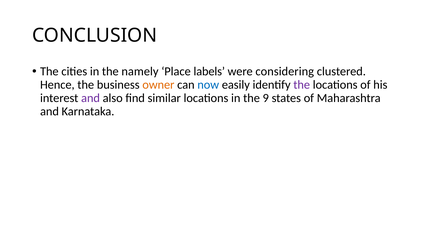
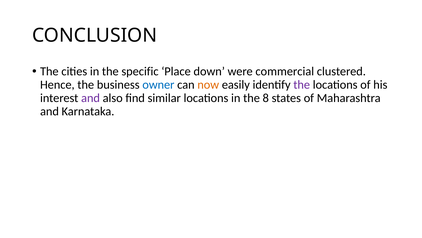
namely: namely -> specific (140, 71)
labels: labels -> down (209, 71)
considering: considering -> commercial (285, 71)
owner colour: orange -> blue (158, 85)
now colour: blue -> orange (208, 85)
9: 9 -> 8 (266, 98)
